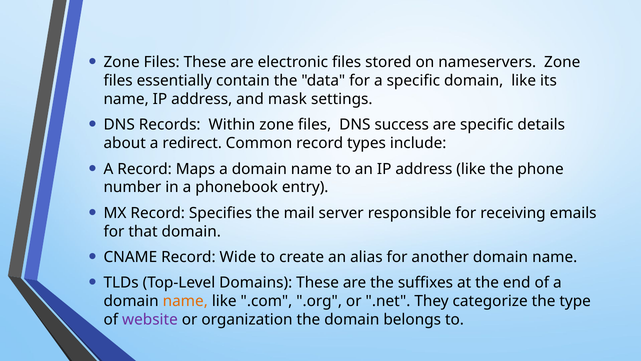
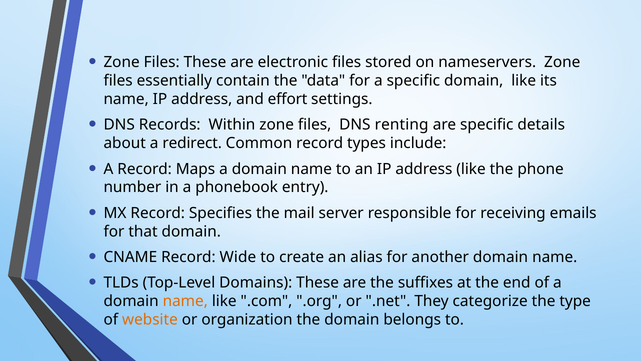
mask: mask -> effort (288, 99)
success: success -> renting (402, 125)
website colour: purple -> orange (150, 319)
